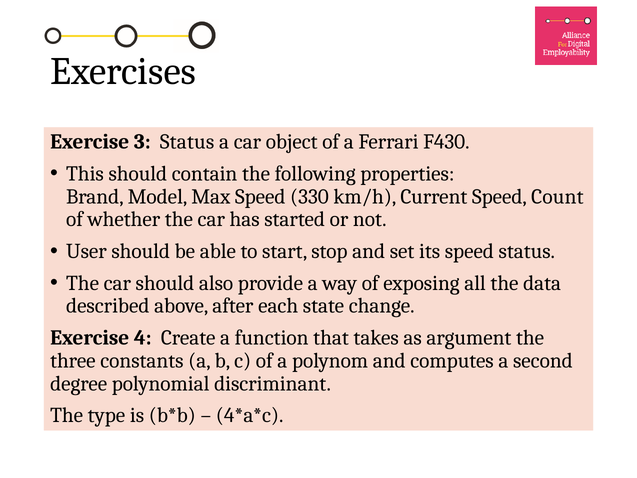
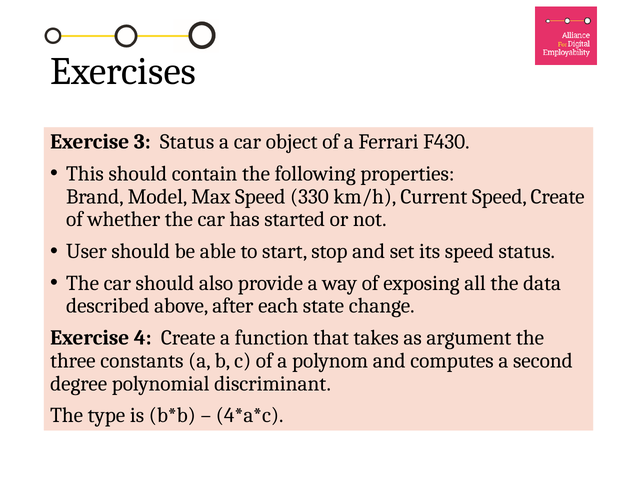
Speed Count: Count -> Create (558, 196)
